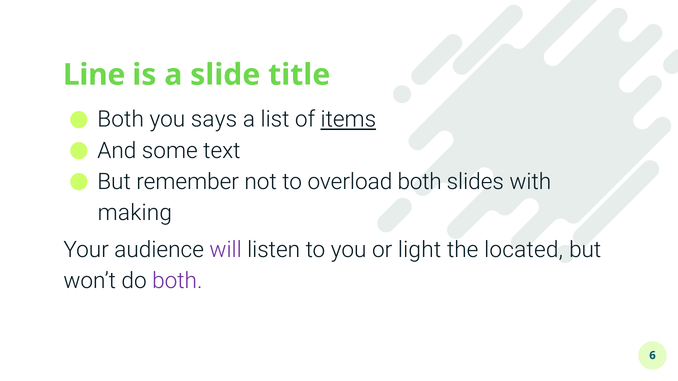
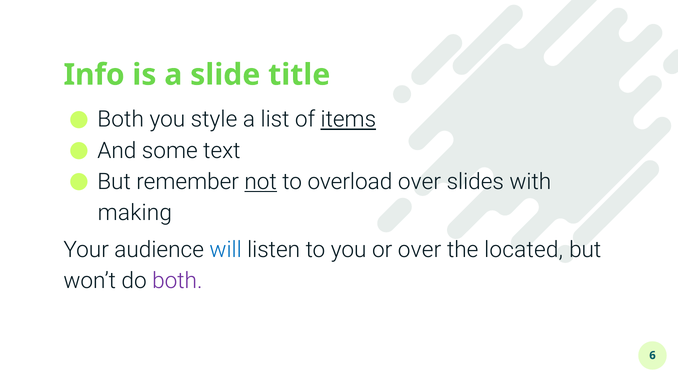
Line: Line -> Info (94, 75)
says: says -> style (214, 120)
not underline: none -> present (261, 182)
overload both: both -> over (419, 182)
will colour: purple -> blue (226, 250)
or light: light -> over (420, 250)
